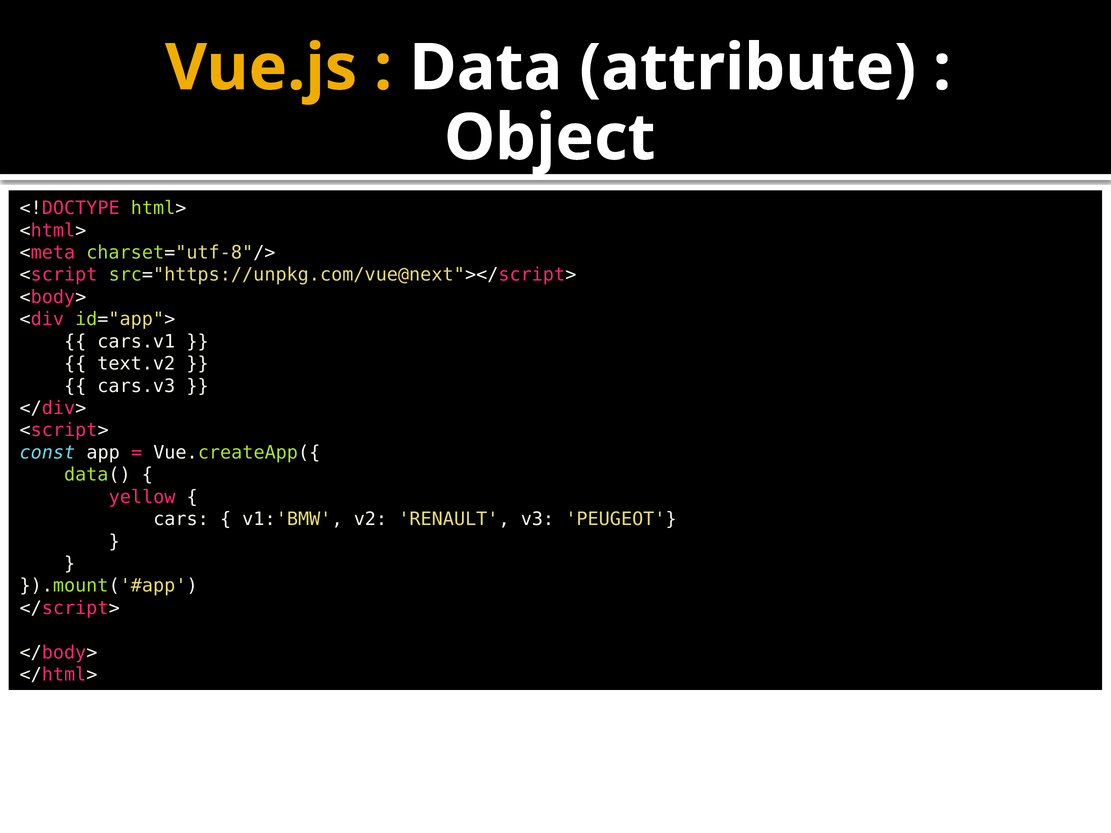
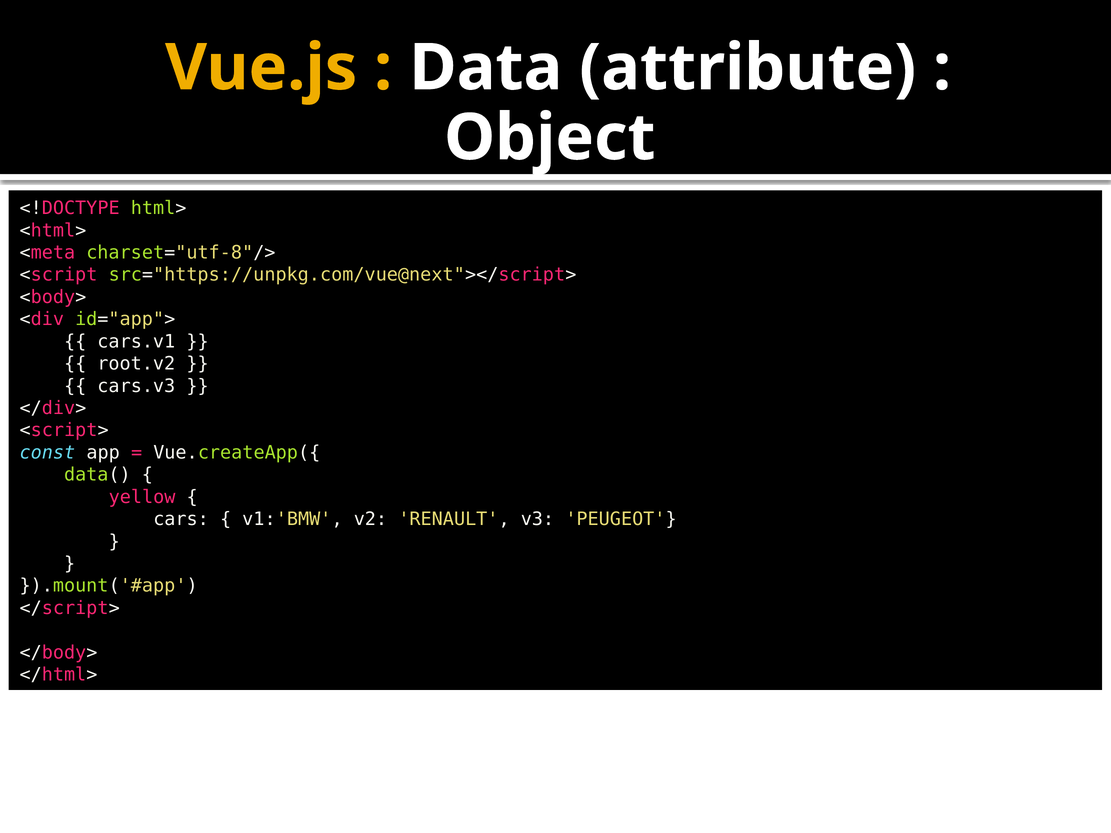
text.v2: text.v2 -> root.v2 (136, 364)
